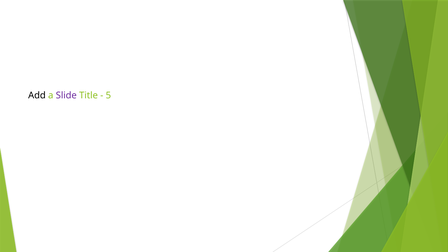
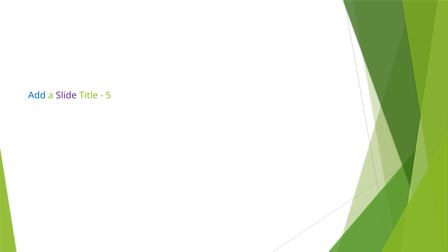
Add colour: black -> blue (37, 95)
